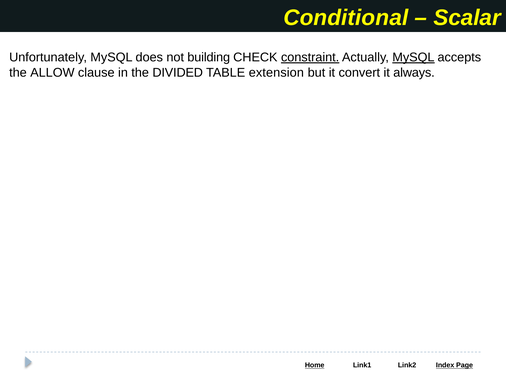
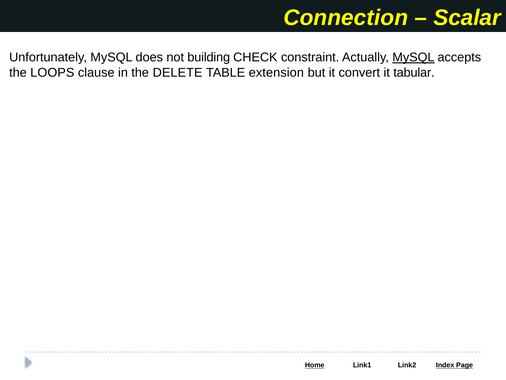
Conditional: Conditional -> Connection (346, 18)
constraint underline: present -> none (310, 57)
ALLOW: ALLOW -> LOOPS (52, 73)
DIVIDED: DIVIDED -> DELETE (178, 73)
always: always -> tabular (414, 73)
